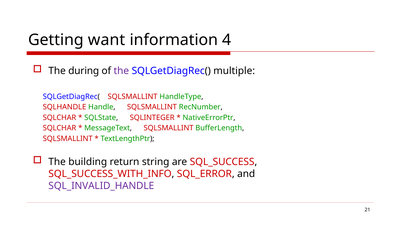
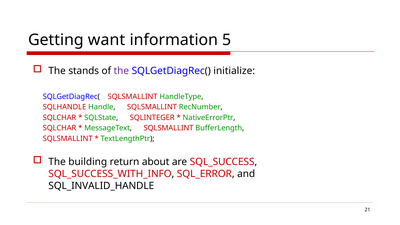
4: 4 -> 5 (227, 40)
during: during -> stands (84, 71)
multiple: multiple -> initialize (234, 71)
string: string -> about (156, 162)
SQL_INVALID_HANDLE colour: purple -> black (101, 186)
